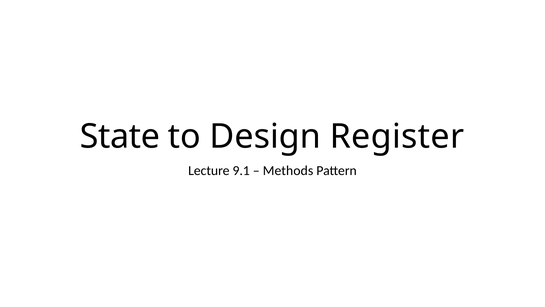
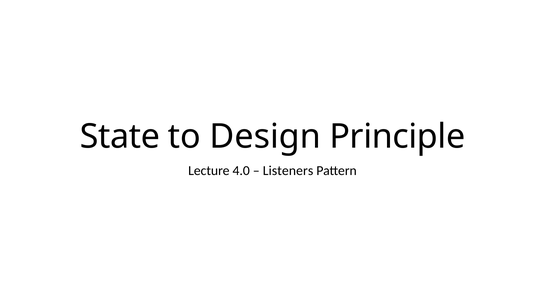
Register: Register -> Principle (397, 136)
9.1: 9.1 -> 4.0 (241, 170)
Methods: Methods -> Listeners (288, 170)
